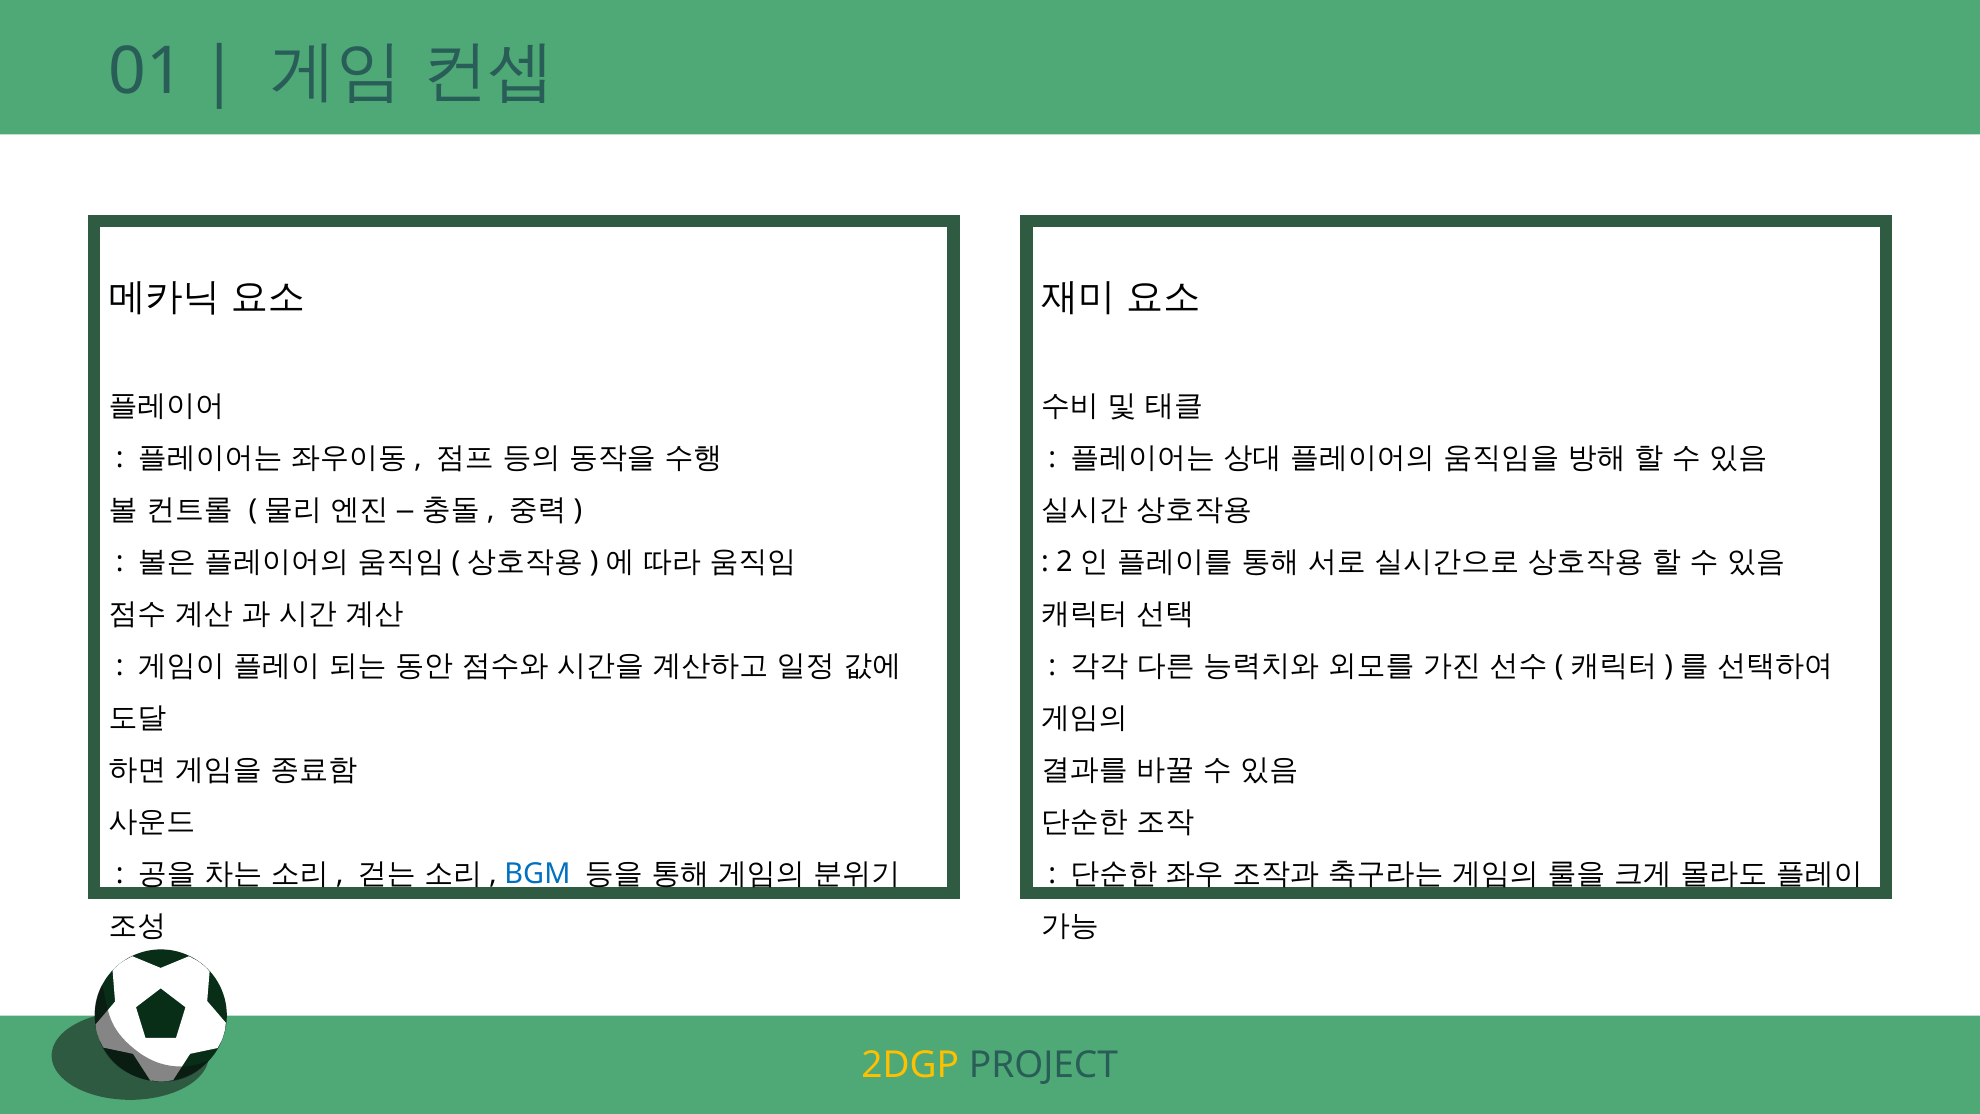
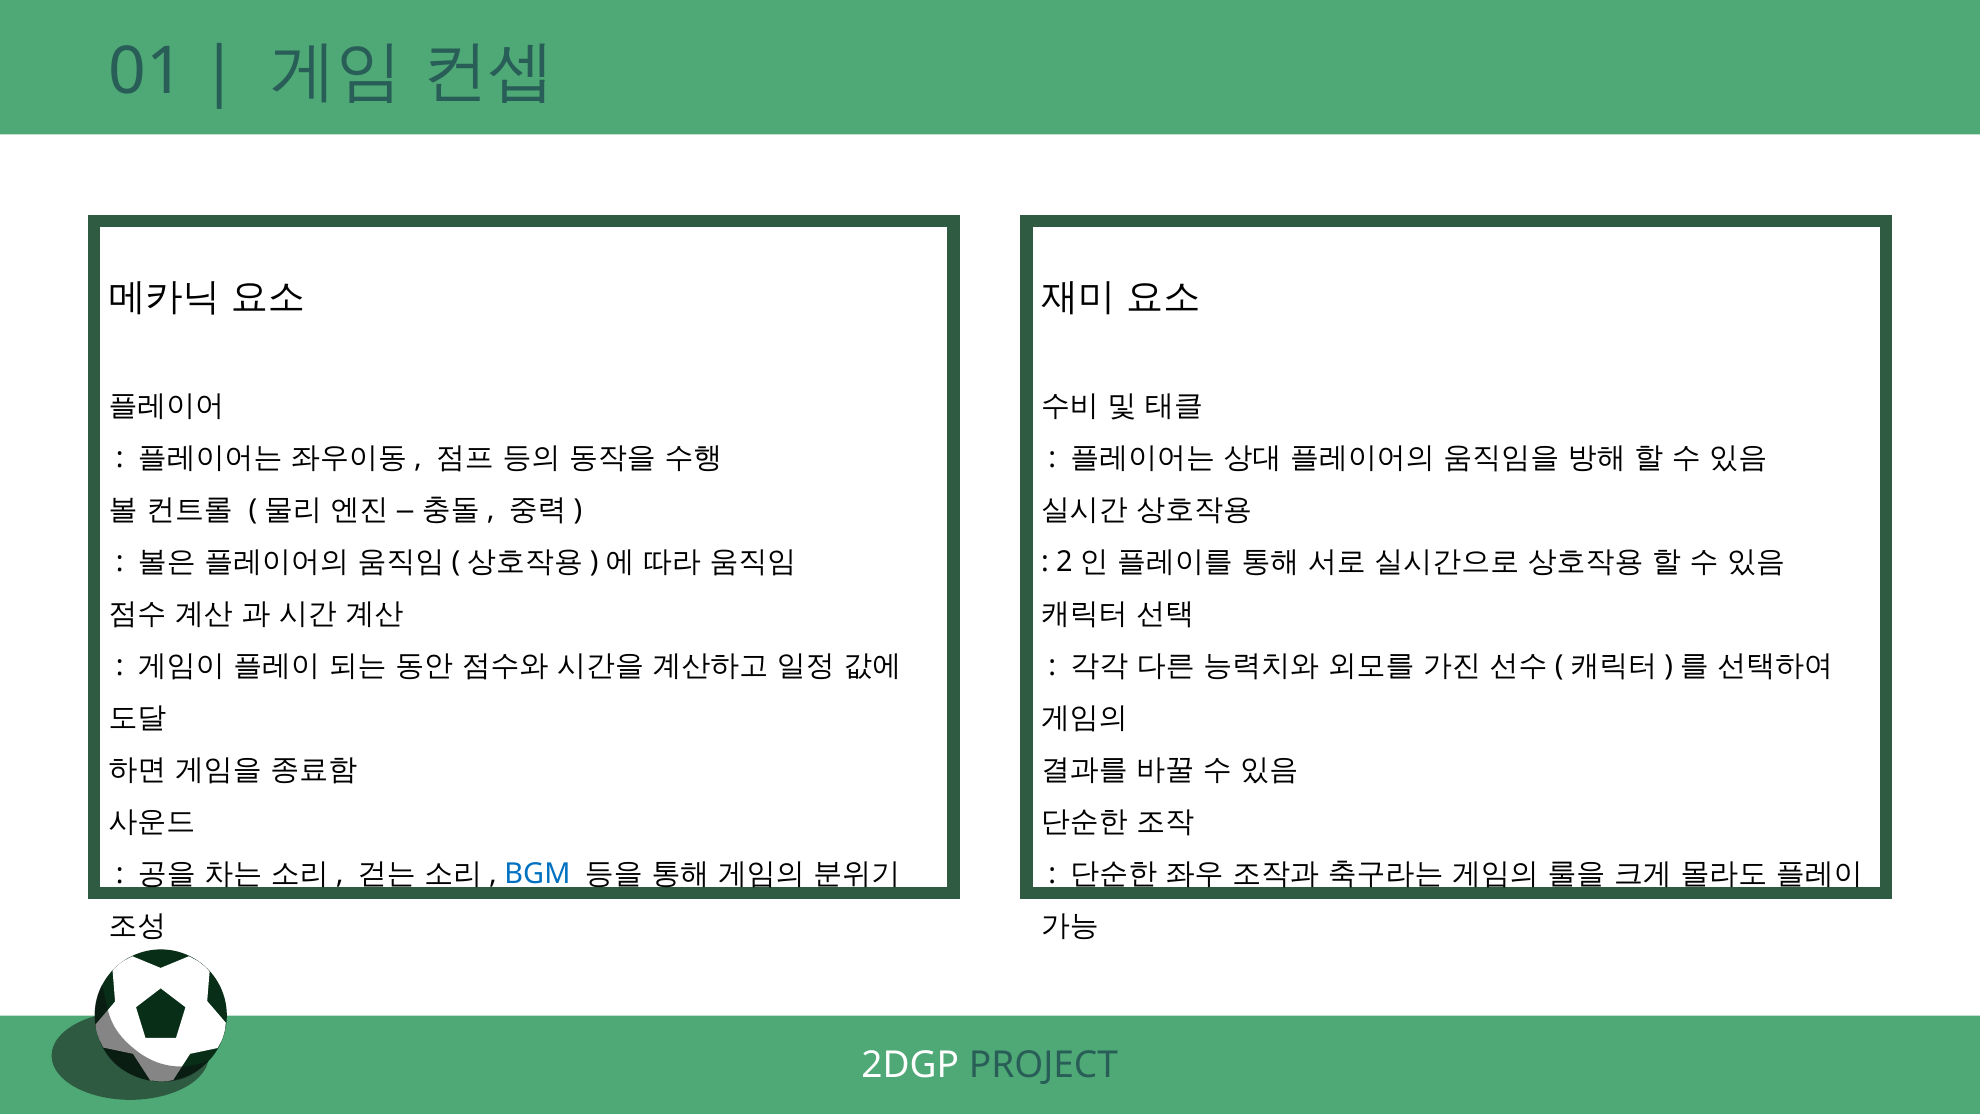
2DGP colour: yellow -> white (910, 1065)
